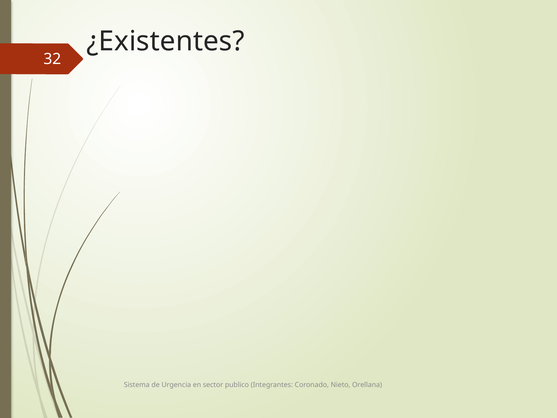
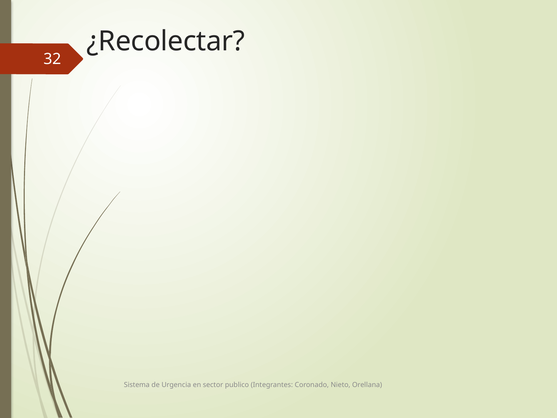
¿Existentes: ¿Existentes -> ¿Recolectar (166, 41)
